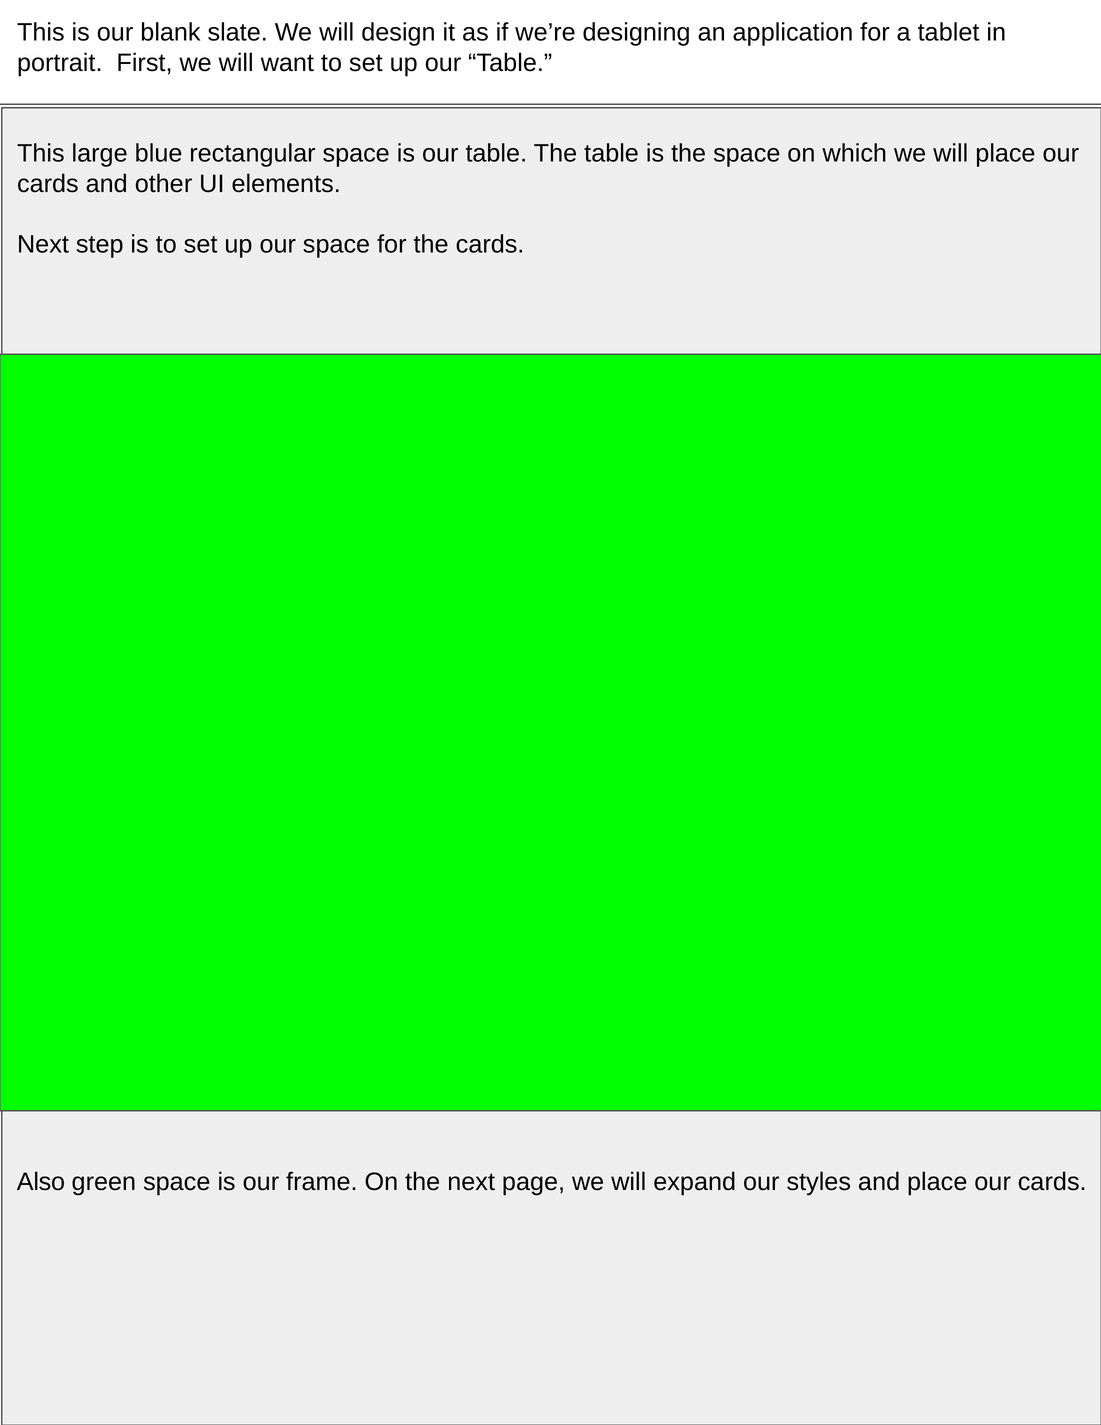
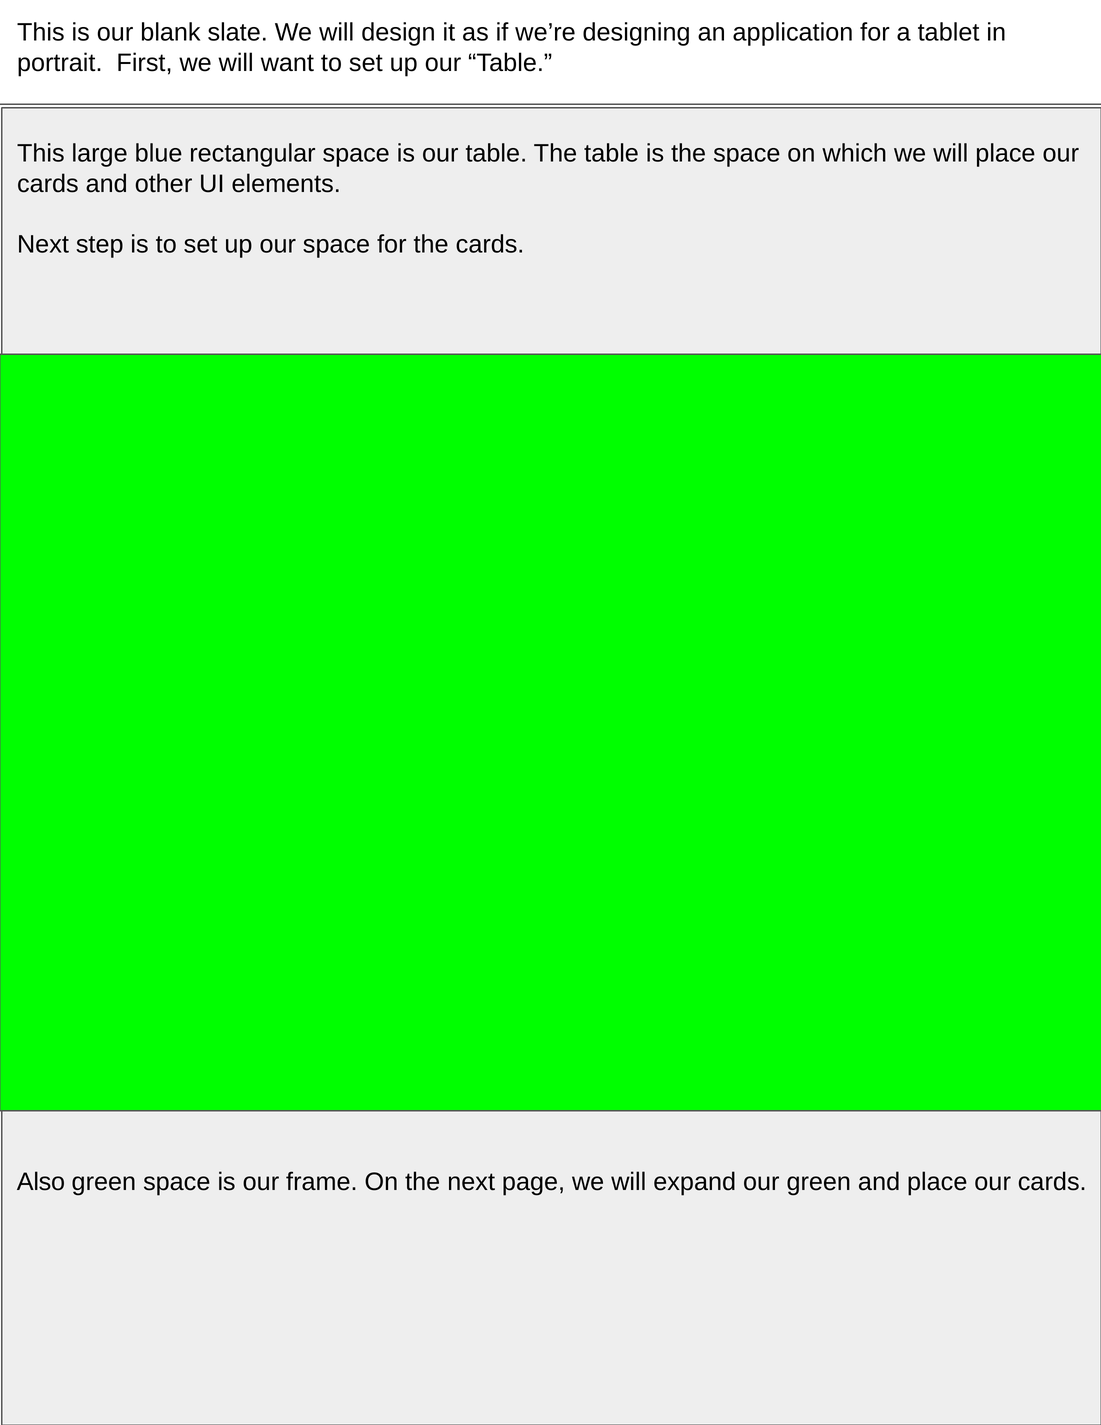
our styles: styles -> green (819, 1182)
